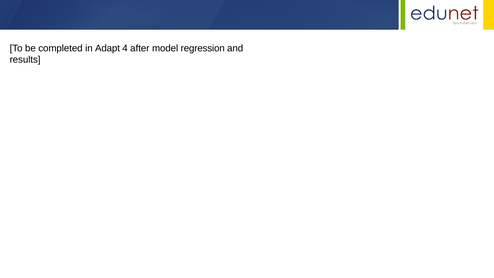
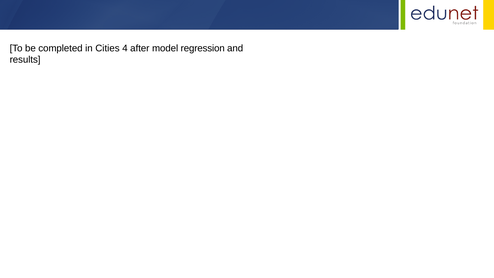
Adapt: Adapt -> Cities (107, 48)
